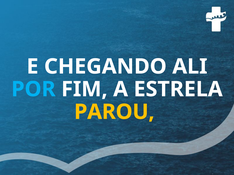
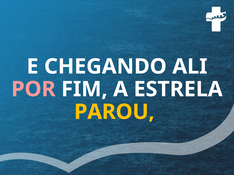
POR colour: light blue -> pink (33, 89)
